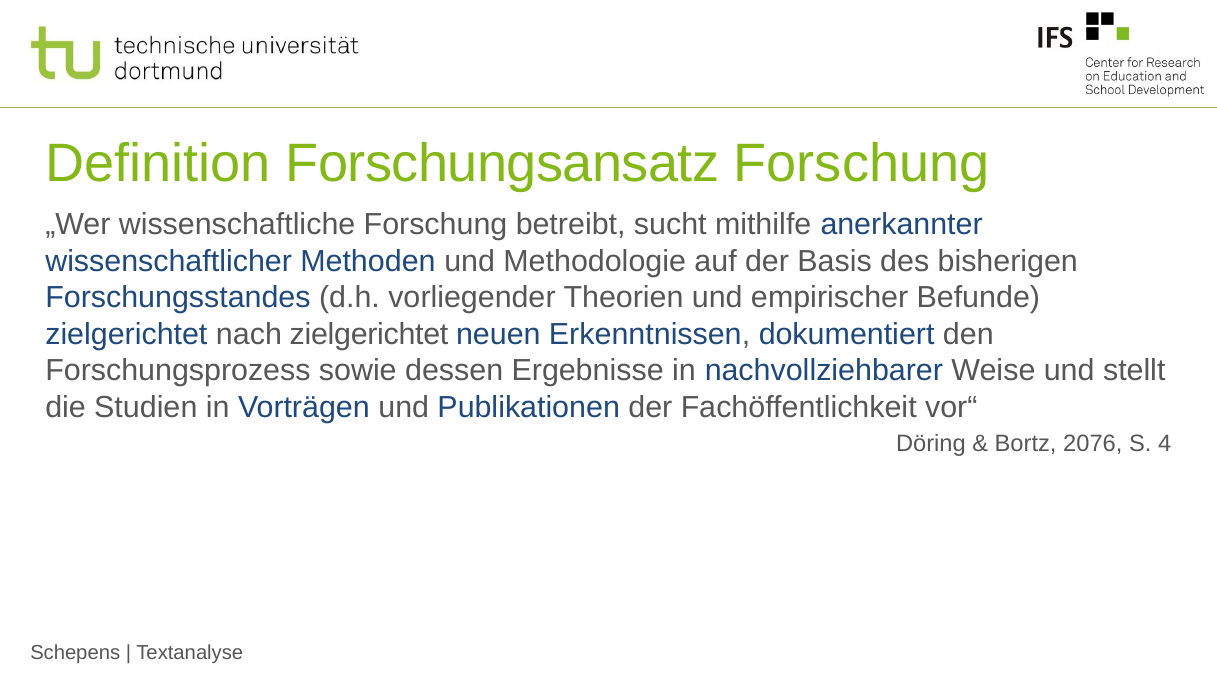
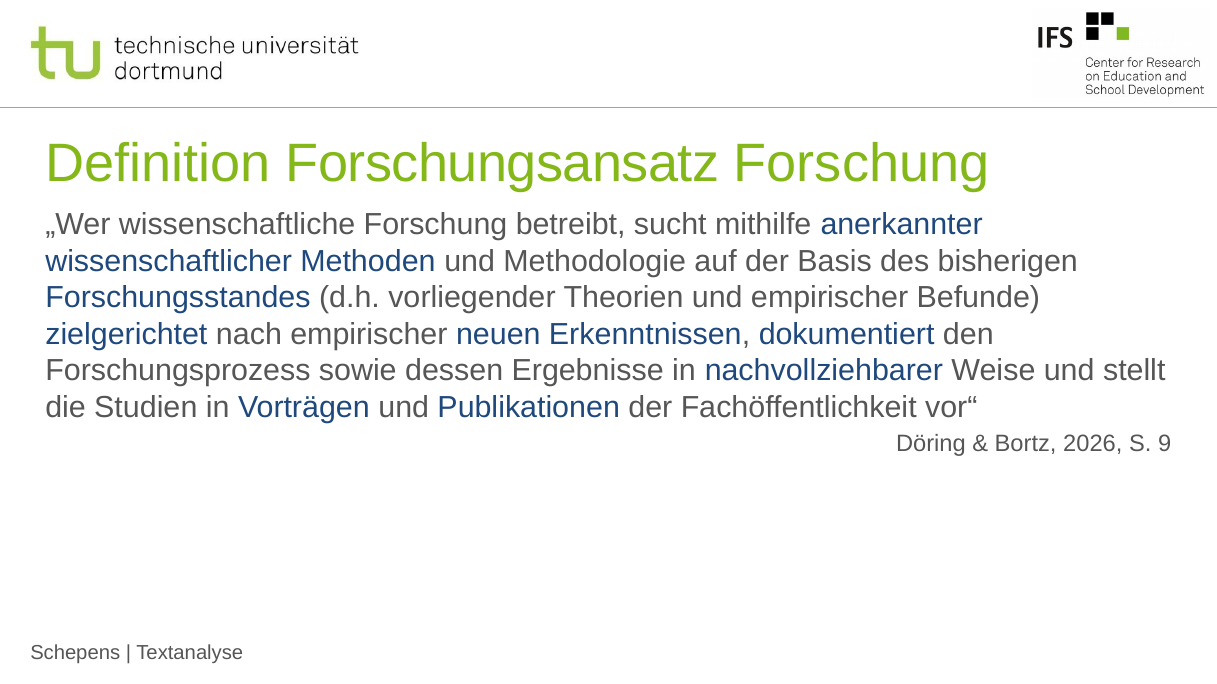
nach zielgerichtet: zielgerichtet -> empirischer (369, 334)
2076: 2076 -> 2026 (1093, 444)
4: 4 -> 9 (1165, 444)
